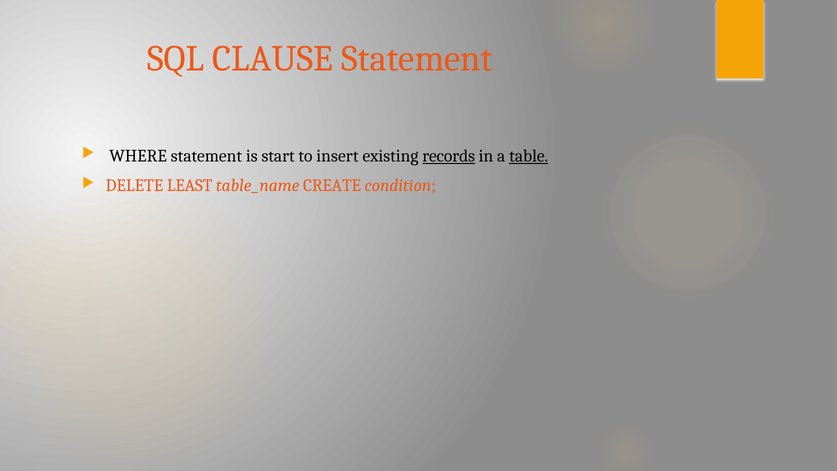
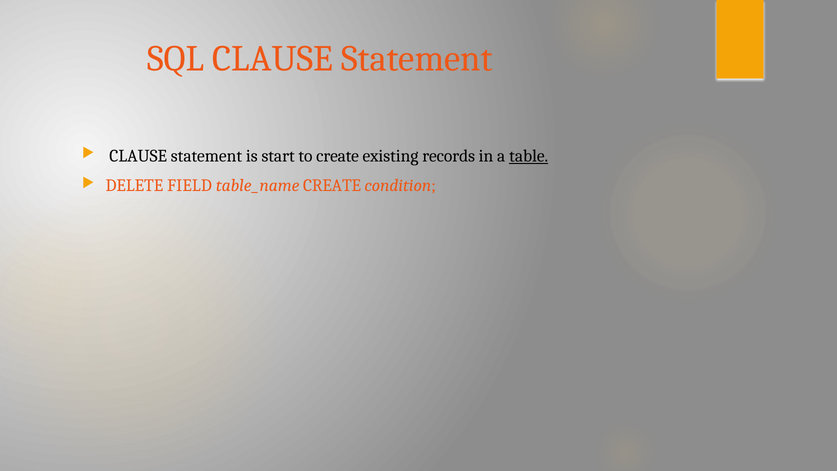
WHERE: WHERE -> CLAUSE (138, 156)
to insert: insert -> create (338, 156)
records underline: present -> none (449, 156)
LEAST: LEAST -> FIELD (189, 185)
